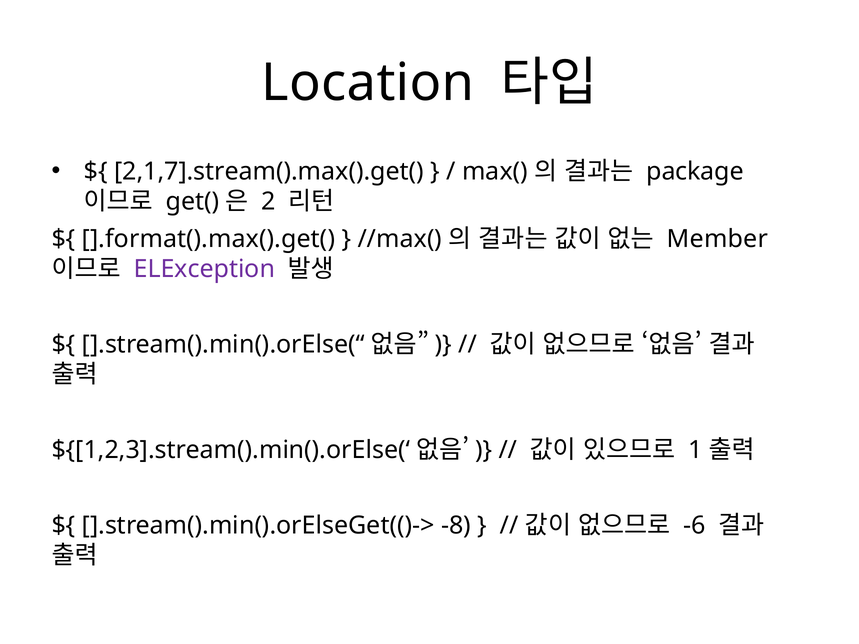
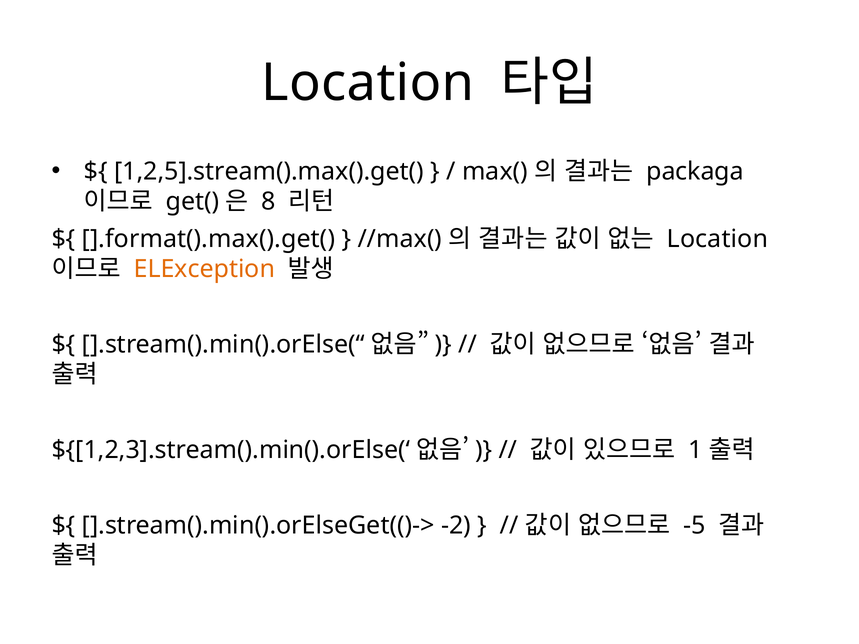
2,1,7].stream().max().get(: 2,1,7].stream().max().get( -> 1,2,5].stream().max().get( (269, 171)
package: package -> packaga (695, 171)
2: 2 -> 8 (269, 201)
Member: Member -> Location (717, 239)
ELException colour: purple -> orange (204, 269)
-8: -8 -> -2 (456, 526)
-6: -6 -> -5 (694, 526)
